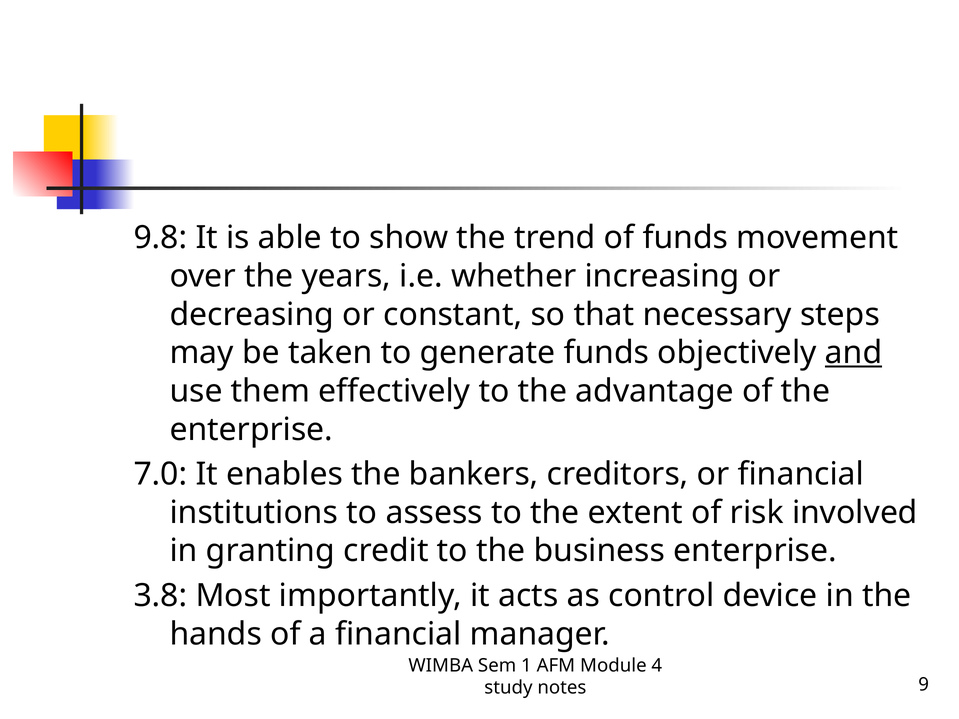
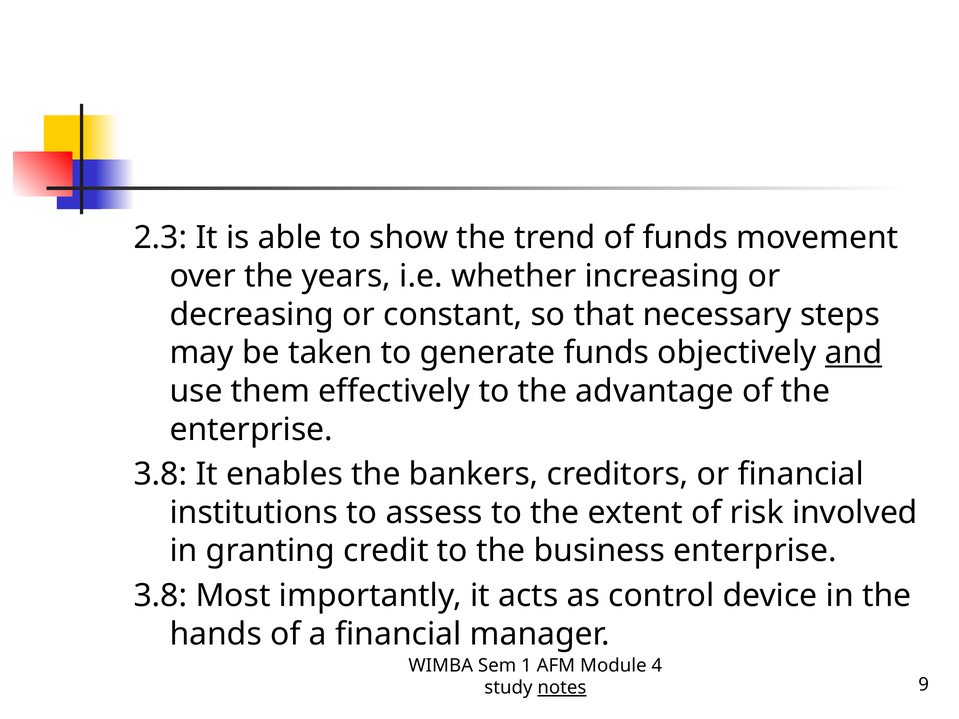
9.8: 9.8 -> 2.3 (160, 238)
7.0: 7.0 -> 3.8 (160, 474)
notes underline: none -> present (562, 688)
